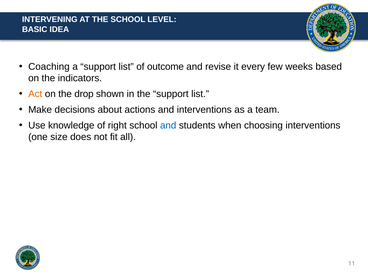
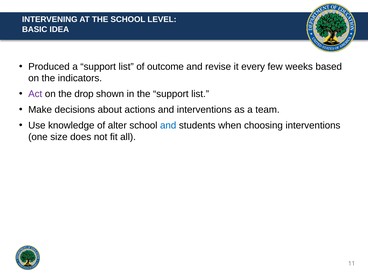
Coaching: Coaching -> Produced (49, 67)
Act colour: orange -> purple (35, 94)
right: right -> alter (117, 125)
